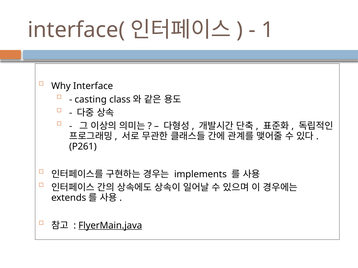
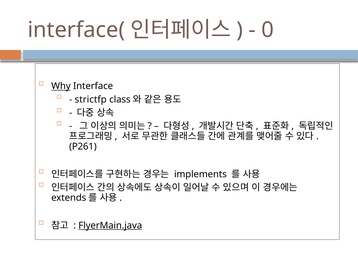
1: 1 -> 0 (268, 30)
Why underline: none -> present (61, 86)
casting: casting -> strictfp (91, 100)
